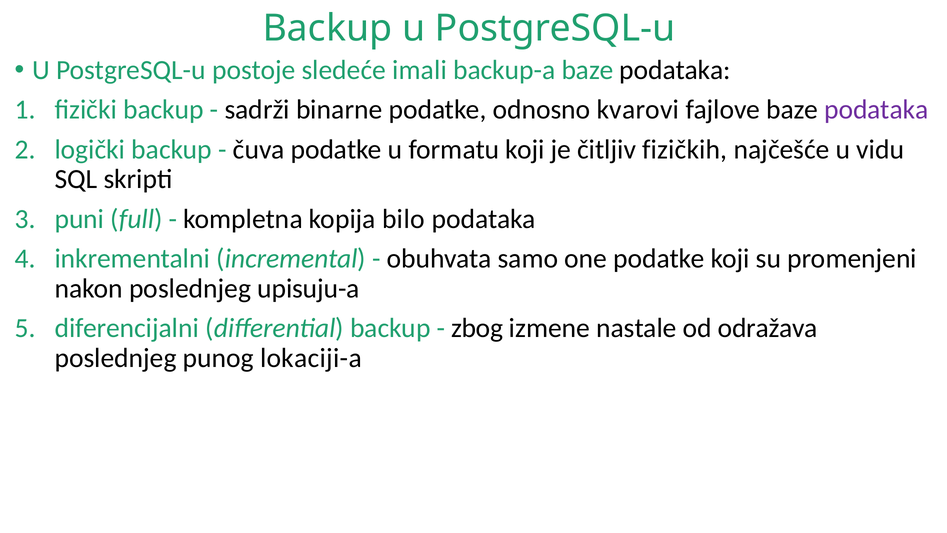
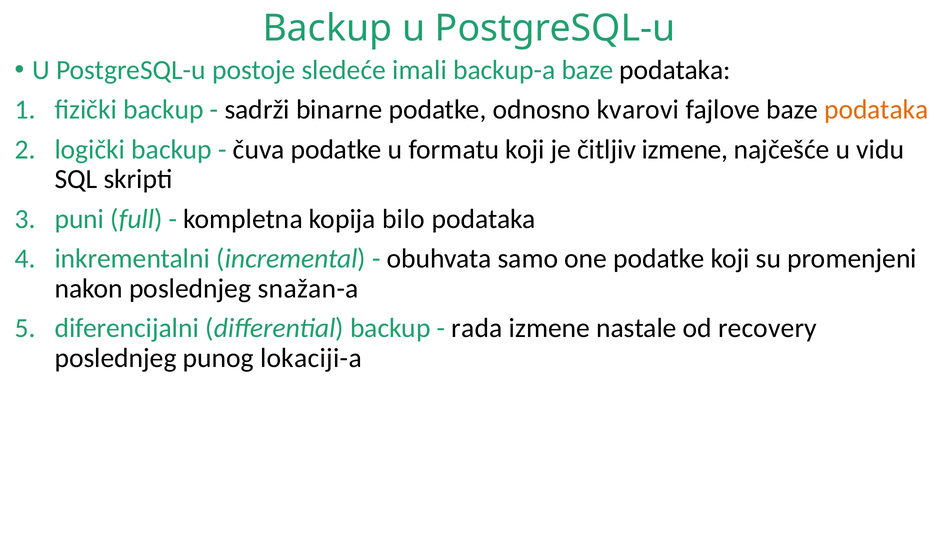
podataka colour: purple -> orange (876, 110)
čitljiv fizičkih: fizičkih -> izmene (685, 149)
upisuju-a: upisuju-a -> snažan-a (308, 288)
zbog: zbog -> rada (477, 328)
odražava: odražava -> recovery (767, 328)
